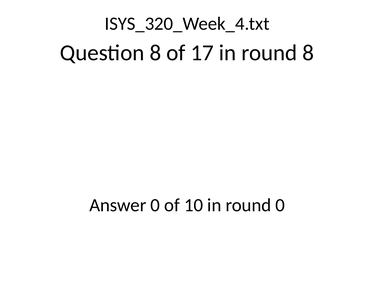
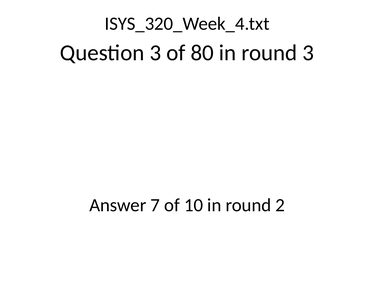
Question 8: 8 -> 3 (155, 53)
17: 17 -> 80 (202, 53)
round 8: 8 -> 3 (308, 53)
Answer 0: 0 -> 7 (155, 205)
round 0: 0 -> 2 (280, 205)
